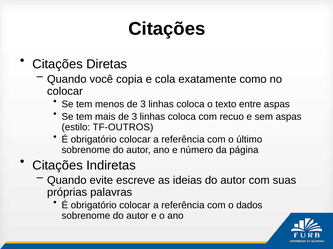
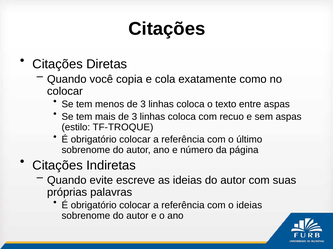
TF-OUTROS: TF-OUTROS -> TF-TROQUE (123, 127)
o dados: dados -> ideias (249, 206)
